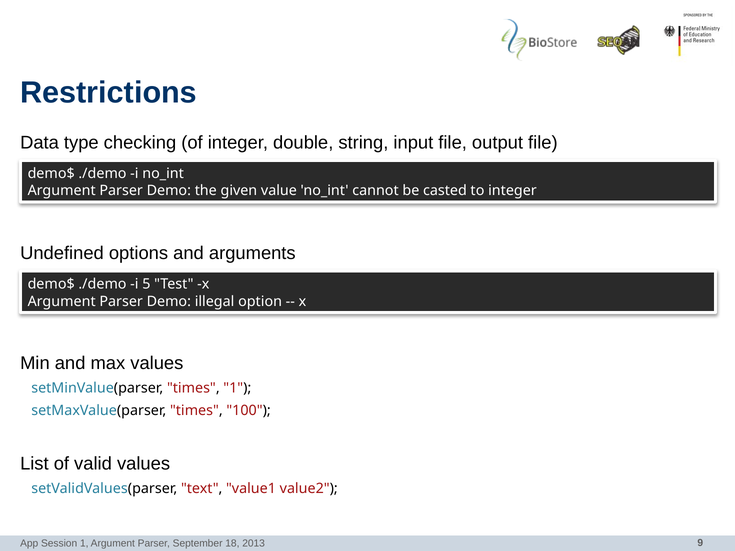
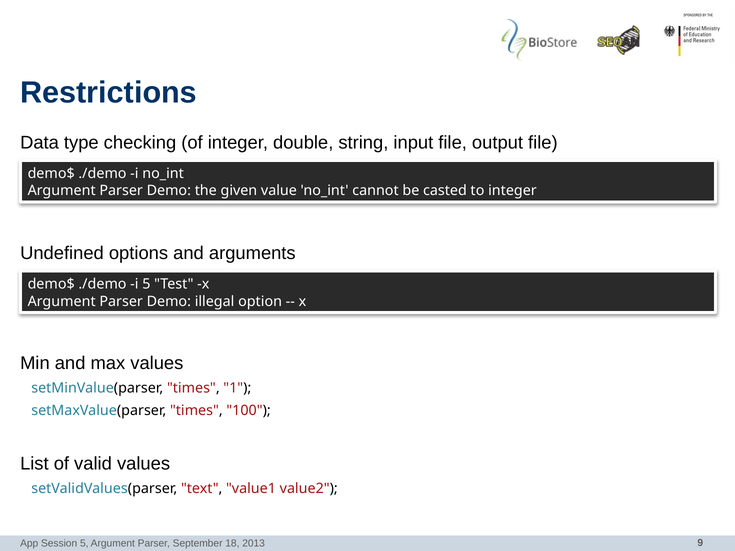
Session 1: 1 -> 5 (84, 543)
